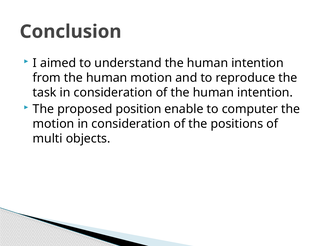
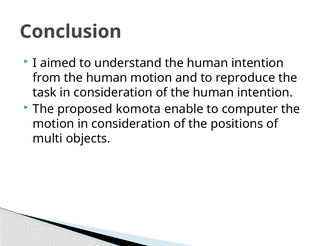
position: position -> komota (138, 109)
